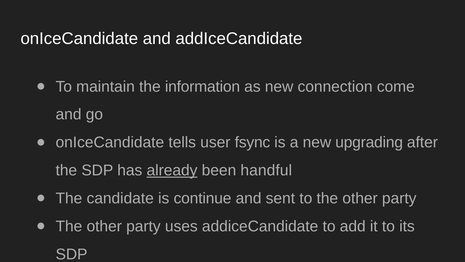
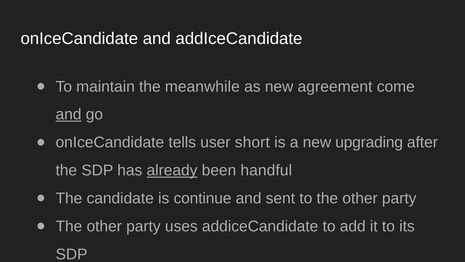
information: information -> meanwhile (202, 86)
connection: connection -> agreement (335, 86)
and underline: none -> present (69, 114)
fsync: fsync -> short (252, 142)
